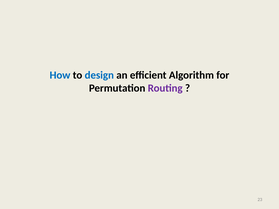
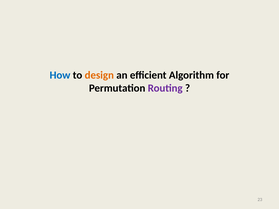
design colour: blue -> orange (99, 75)
